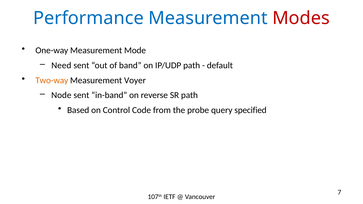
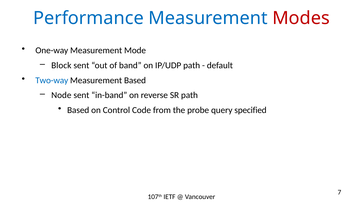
Need: Need -> Block (61, 65)
Two-way colour: orange -> blue (52, 80)
Measurement Voyer: Voyer -> Based (135, 80)
